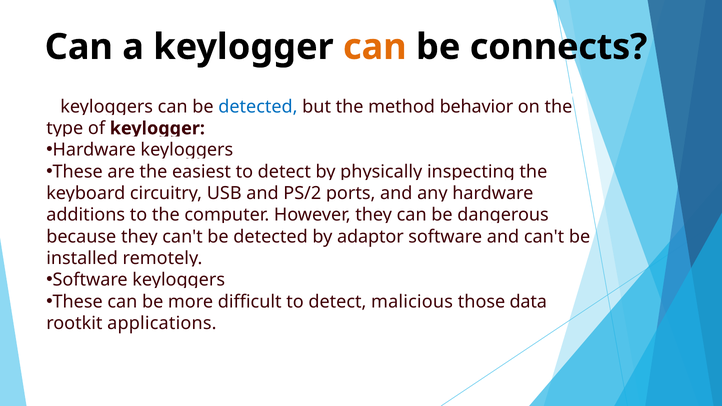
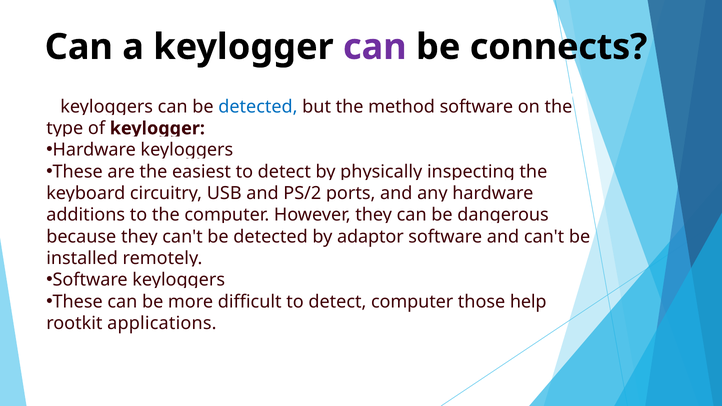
can colour: orange -> purple (375, 47)
method behavior: behavior -> software (476, 107)
detect malicious: malicious -> computer (412, 302)
data: data -> help (528, 302)
